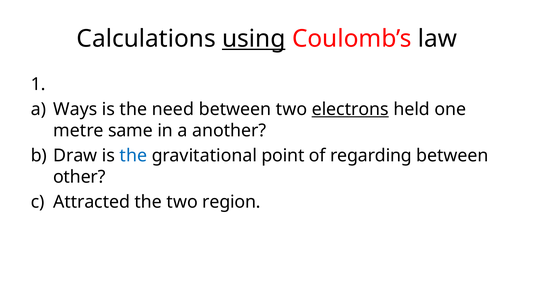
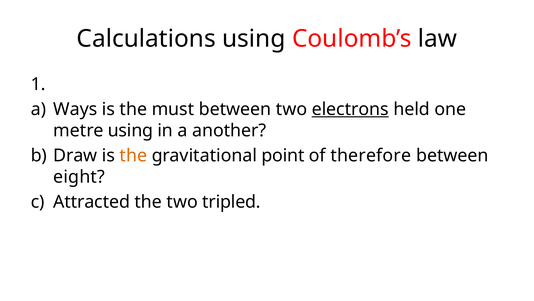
using underline: present -> none (254, 39)
need: need -> must (173, 109)
metre same: same -> using (130, 130)
the colour: blue -> orange (133, 155)
regarding: regarding -> therefore (371, 155)
other: other -> eight (79, 177)
region: region -> tripled (232, 202)
